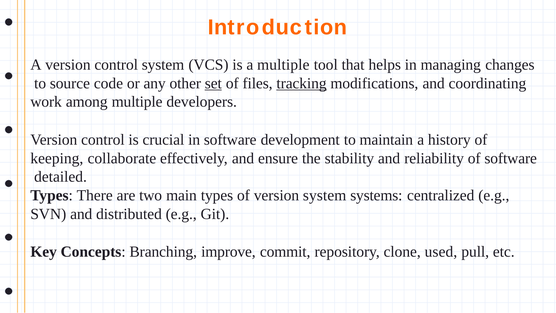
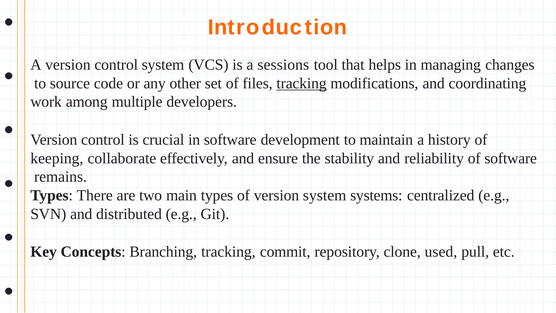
a multiple: multiple -> sessions (283, 65)
set underline: present -> none (213, 83)
detailed: detailed -> remains (61, 177)
Branching improve: improve -> tracking (228, 252)
